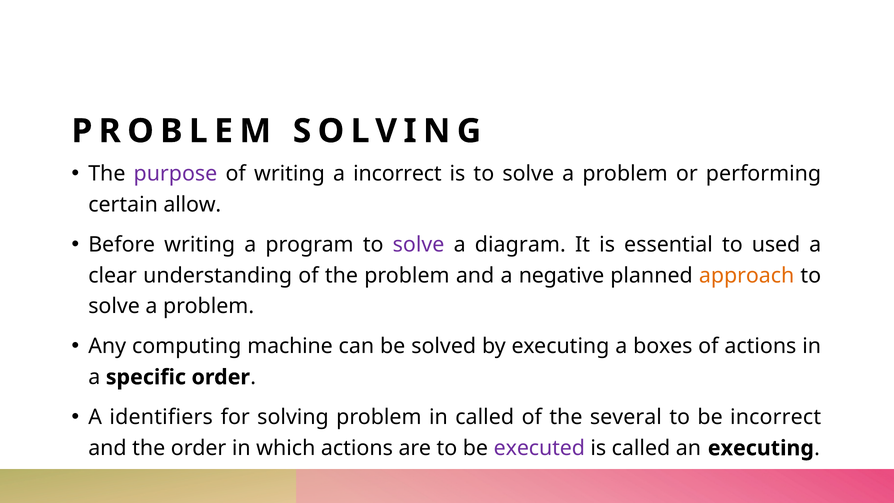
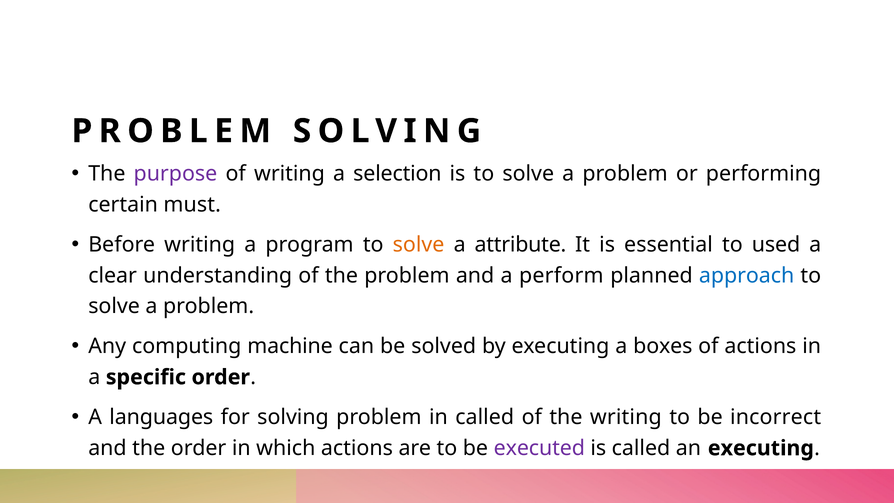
a incorrect: incorrect -> selection (397, 174)
allow: allow -> must (192, 204)
solve colour: purple -> orange (419, 245)
diagram: diagram -> attribute (520, 245)
negative: negative -> perform (561, 275)
approach colour: orange -> blue (747, 275)
identifiers: identifiers -> languages (161, 417)
the several: several -> writing (626, 417)
